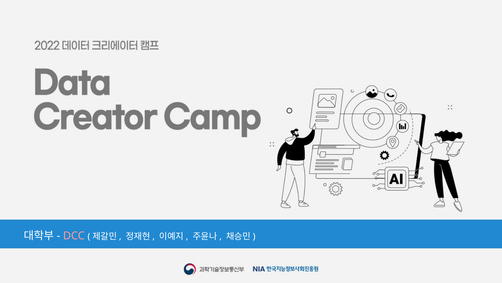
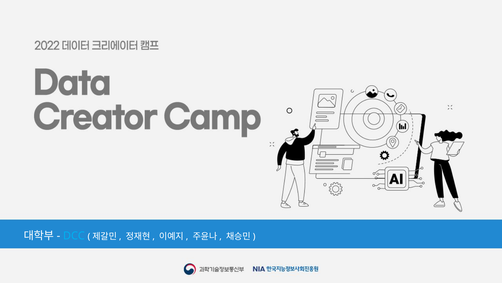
DCC colour: pink -> light blue (74, 235)
